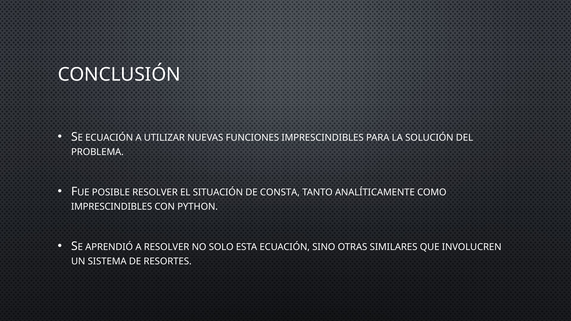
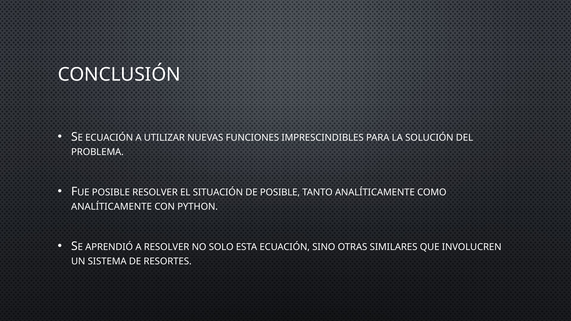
DE CONSTA: CONSTA -> POSIBLE (280, 193)
IMPRESCINDIBLES: IMPRESCINDIBLES -> ANALÍTICAMENTE (112, 207)
